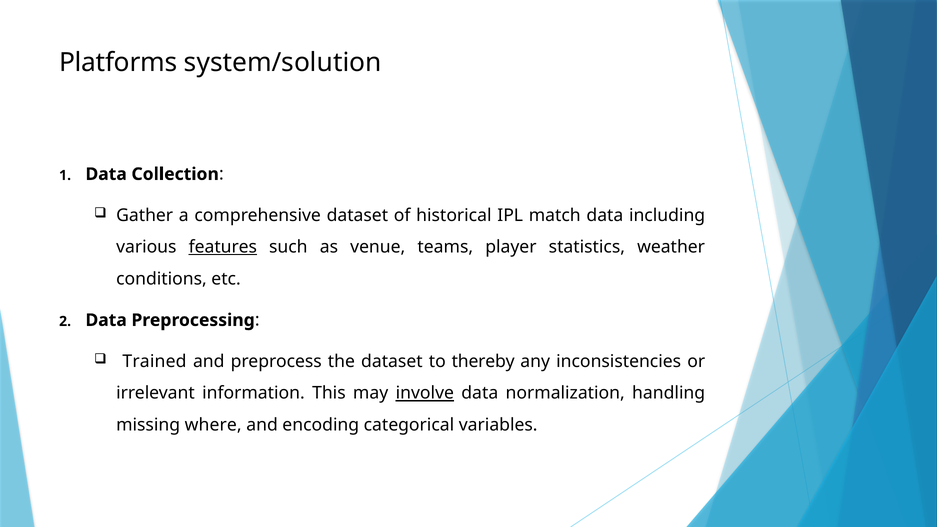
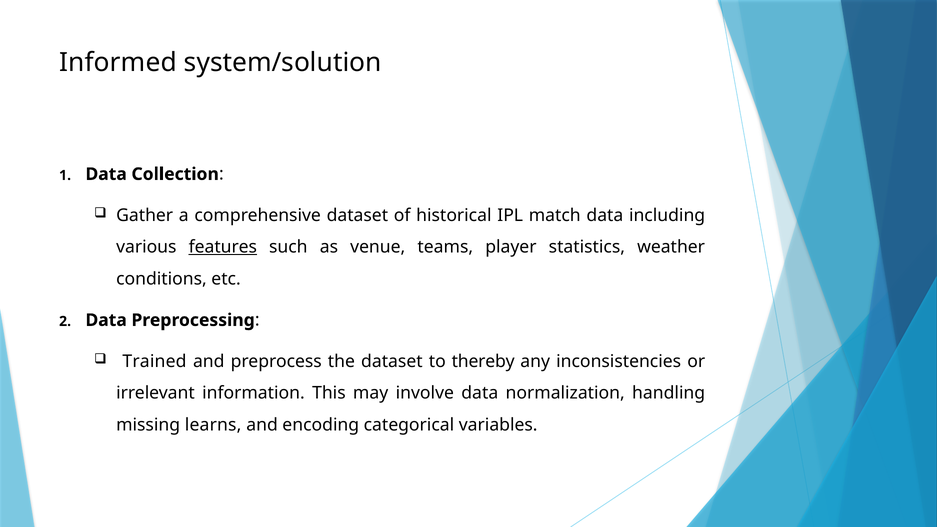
Platforms: Platforms -> Informed (118, 62)
involve underline: present -> none (425, 393)
where: where -> learns (213, 425)
